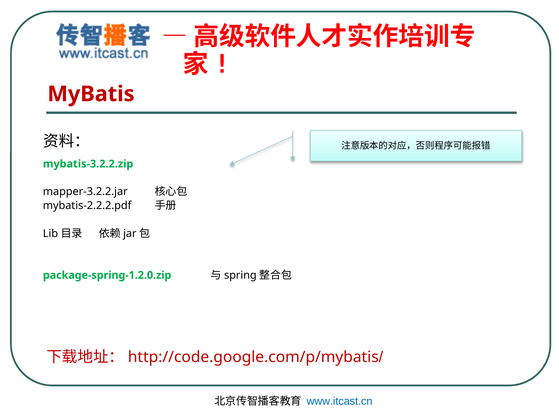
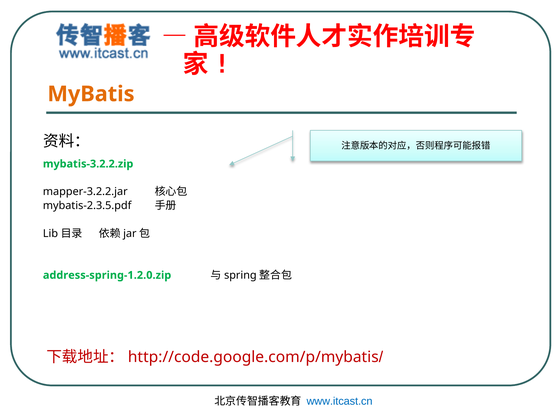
MyBatis colour: red -> orange (91, 94)
mybatis-2.2.2.pdf: mybatis-2.2.2.pdf -> mybatis-2.3.5.pdf (87, 206)
package-spring-1.2.0.zip: package-spring-1.2.0.zip -> address-spring-1.2.0.zip (107, 275)
